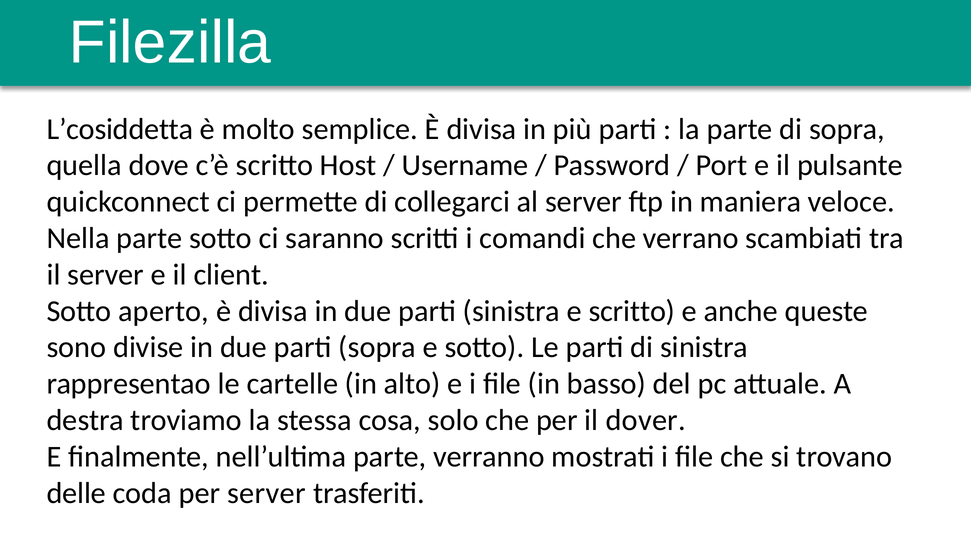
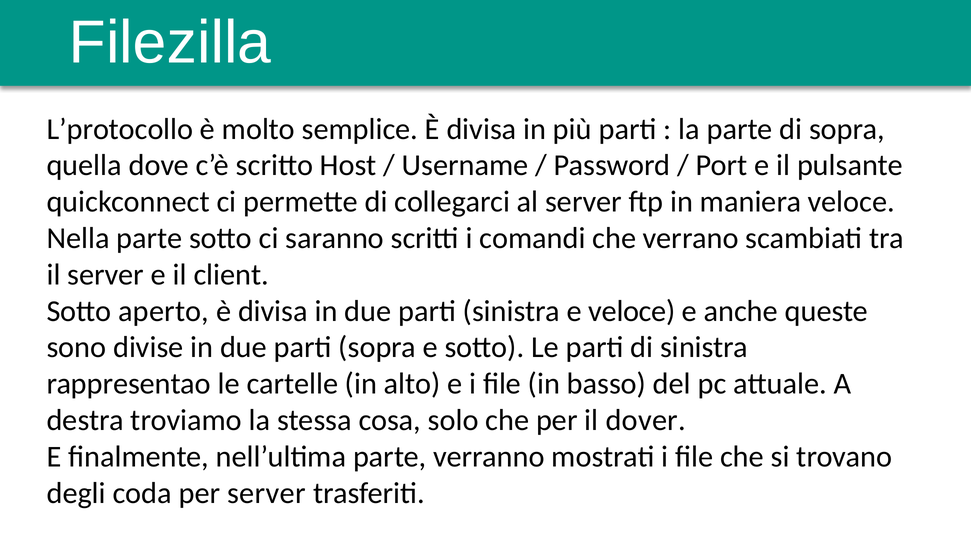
L’cosiddetta: L’cosiddetta -> L’protocollo (120, 129)
e scritto: scritto -> veloce (632, 311)
delle: delle -> degli (76, 493)
